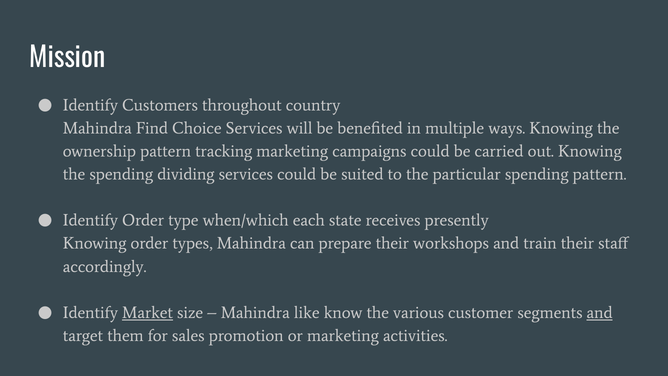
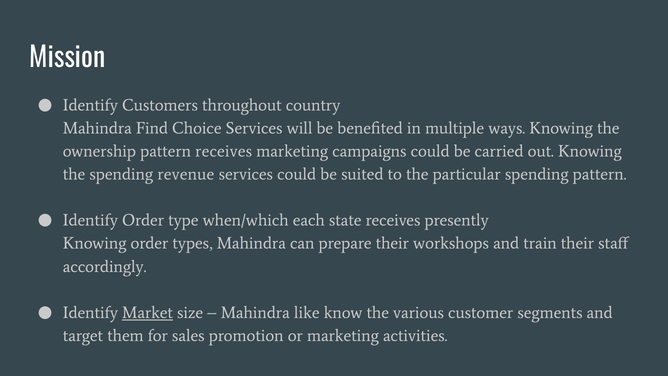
pattern tracking: tracking -> receives (224, 151)
dividing: dividing -> revenue (186, 174)
and underline: present -> none (600, 312)
